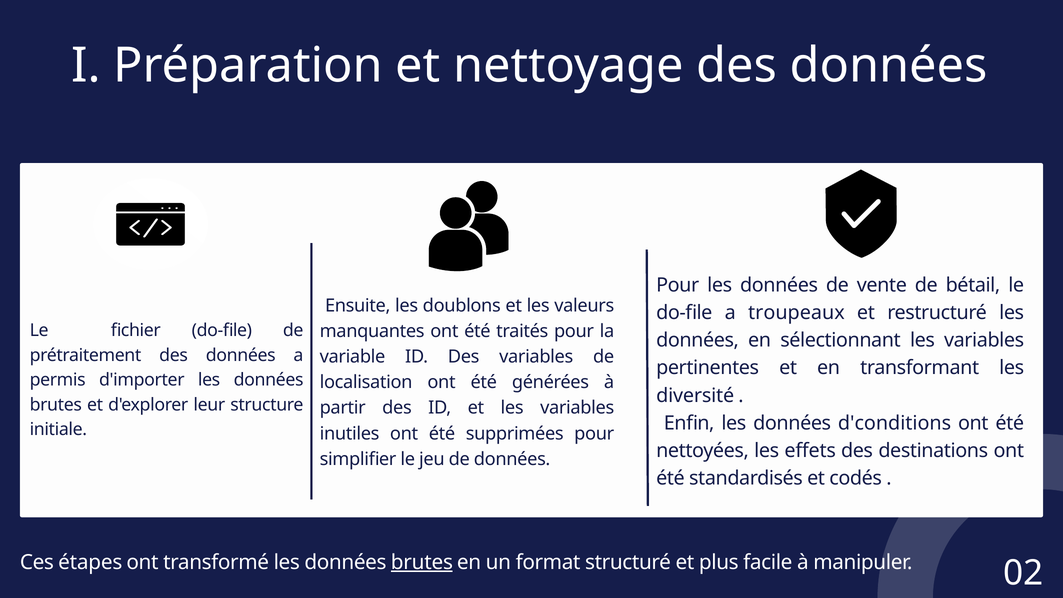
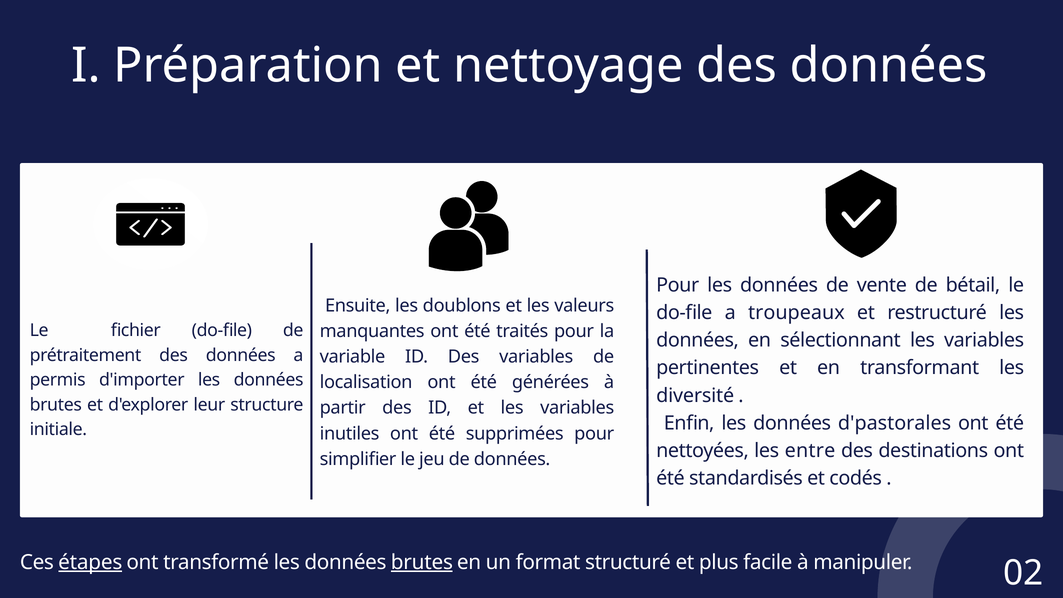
d'conditions: d'conditions -> d'pastorales (895, 423)
effets: effets -> entre (810, 451)
étapes underline: none -> present (90, 562)
